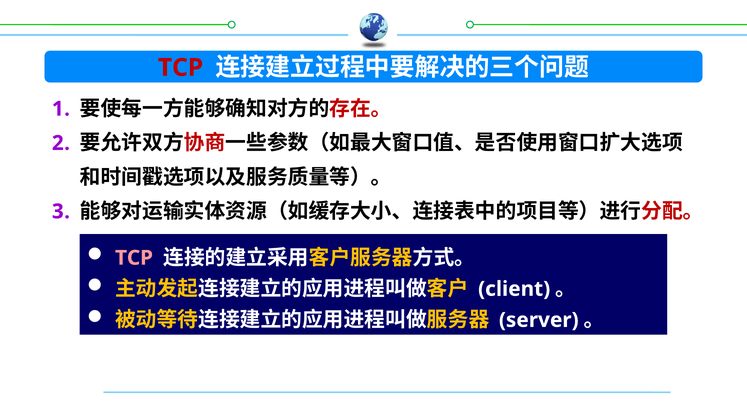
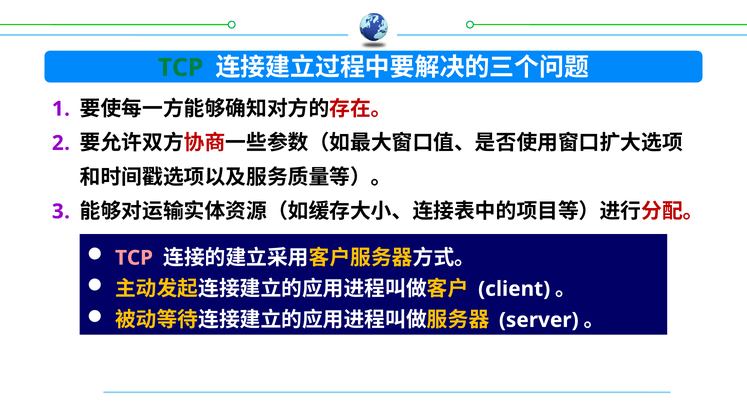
TCP colour: red -> green (181, 68)
